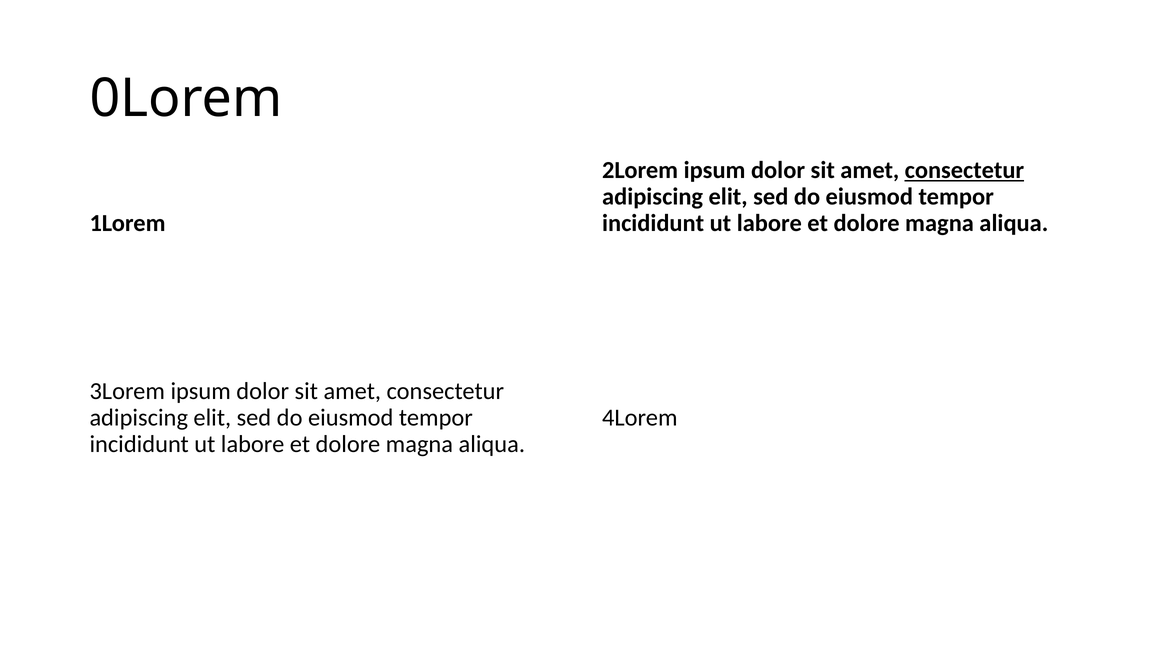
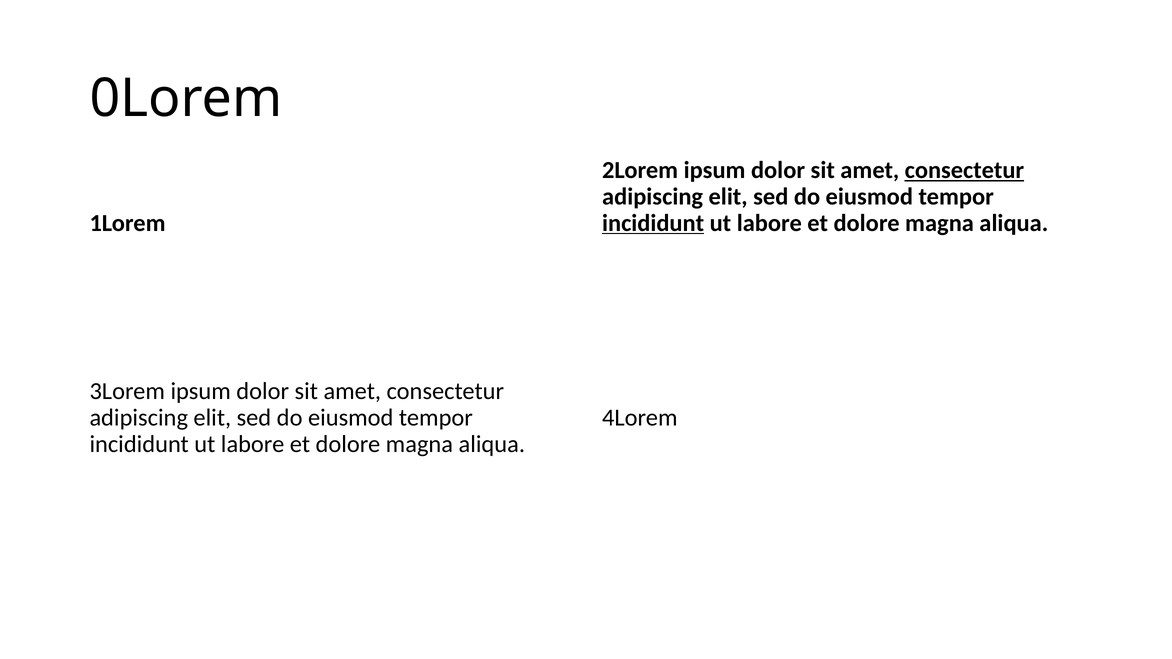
incididunt underline: none -> present (653, 223)
